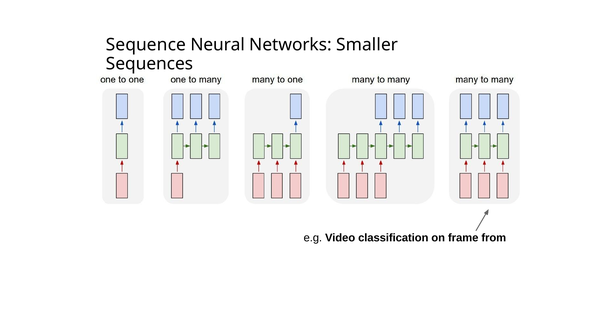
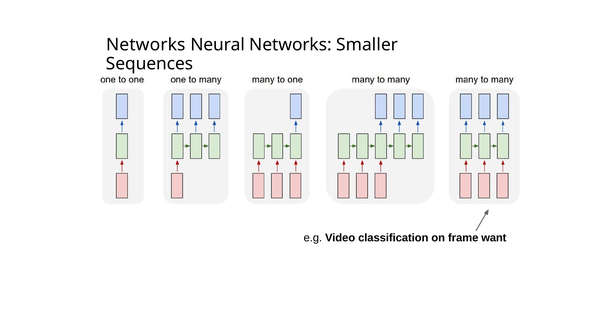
Sequence: Sequence -> Networks (146, 45)
from: from -> want (494, 238)
